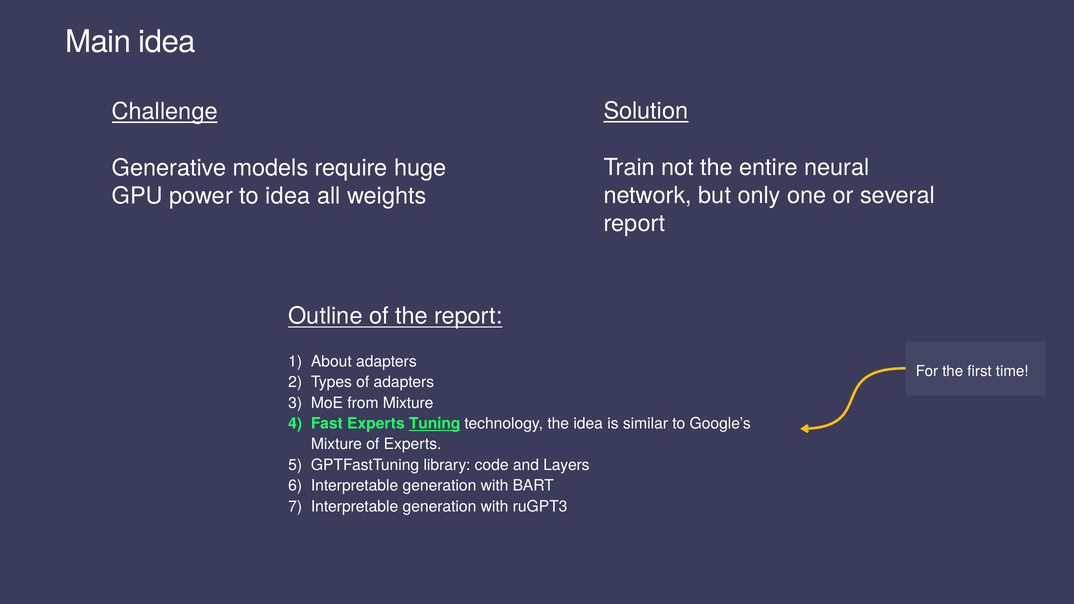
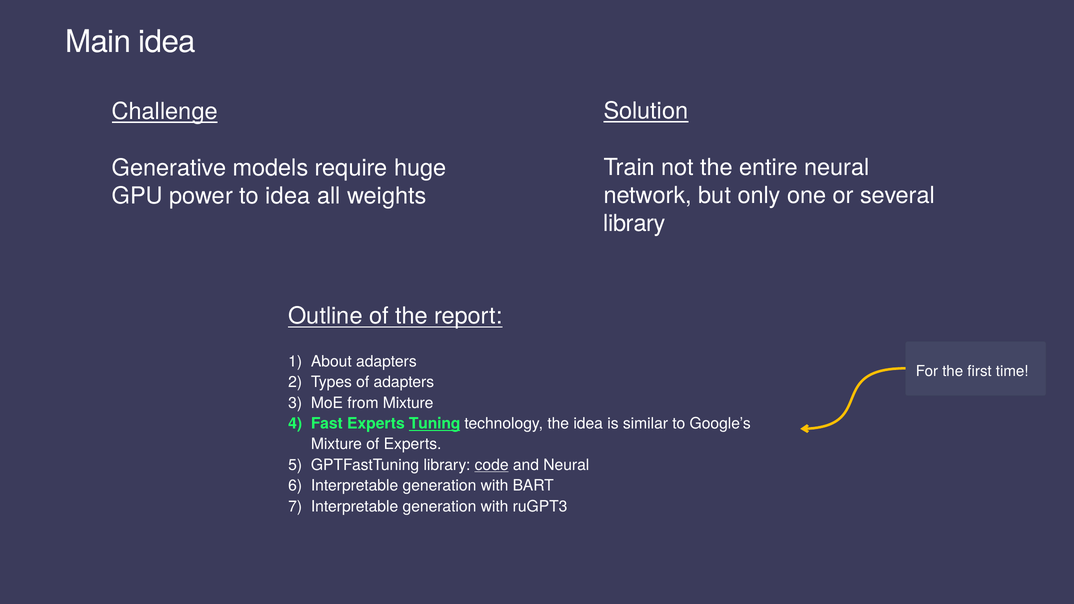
report: report -> library (634, 224)
code underline: none -> present (492, 465)
and Layers: Layers -> Neural (566, 465)
